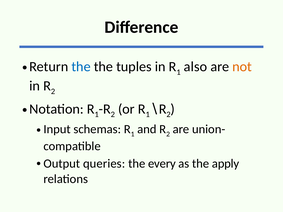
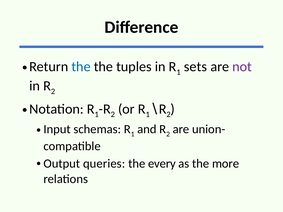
also: also -> sets (195, 67)
not colour: orange -> purple (242, 67)
apply: apply -> more (226, 164)
